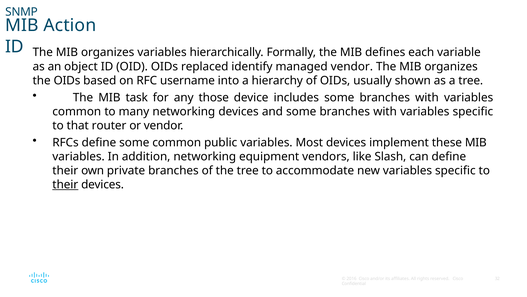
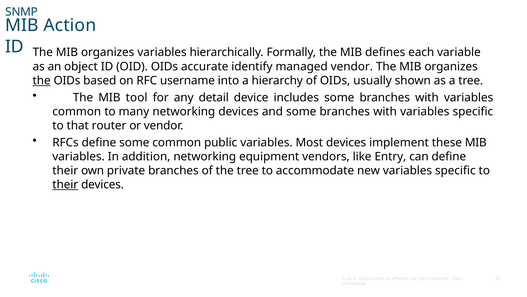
replaced: replaced -> accurate (205, 66)
the underline: none -> present (42, 80)
task: task -> tool (137, 97)
those: those -> detail (214, 97)
Slash: Slash -> Entry (390, 156)
